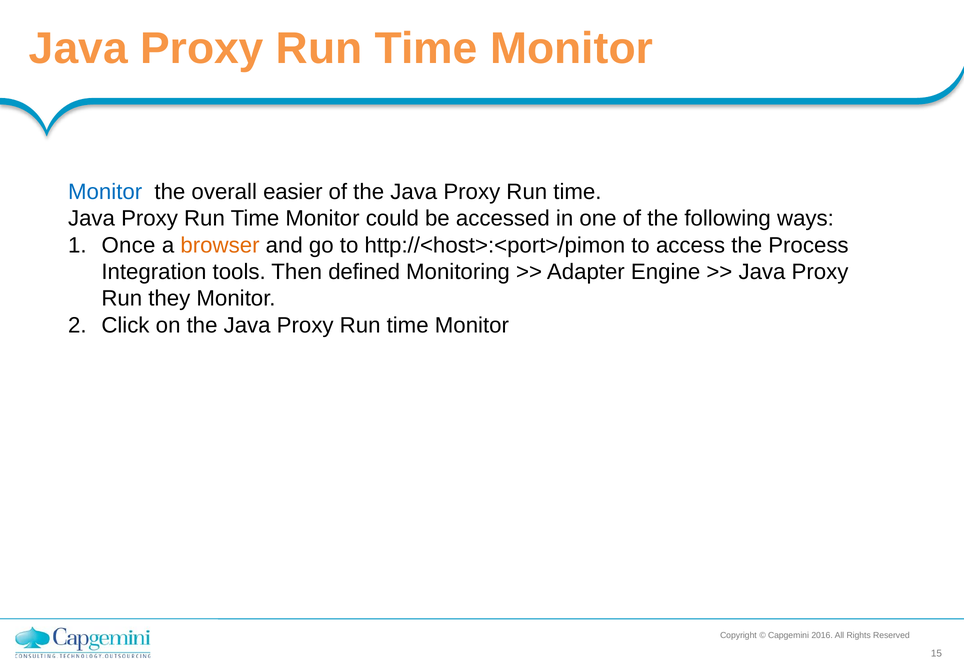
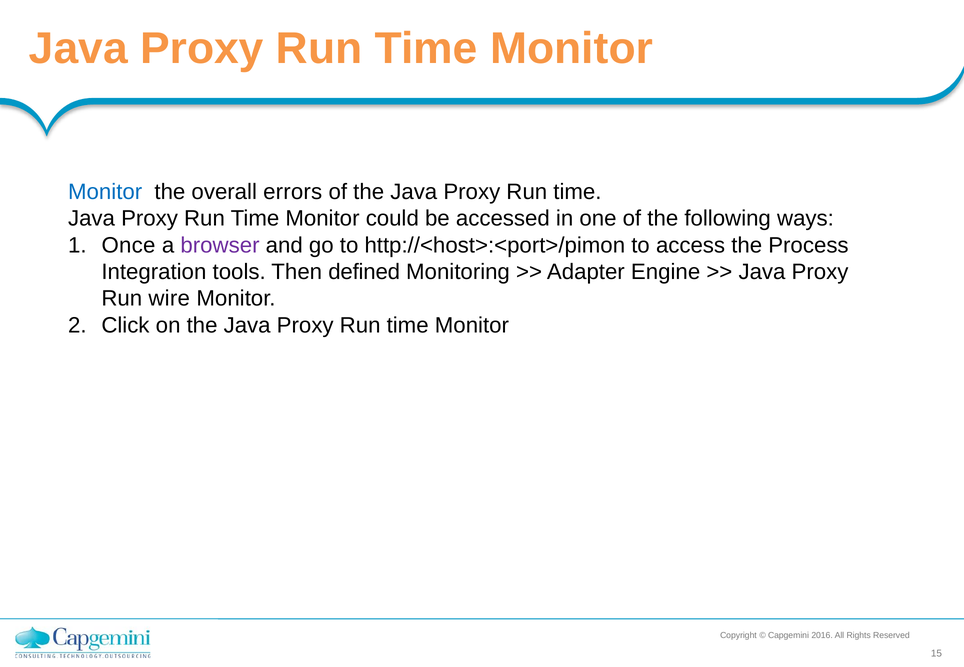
easier: easier -> errors (293, 192)
browser colour: orange -> purple (220, 245)
they: they -> wire (169, 299)
